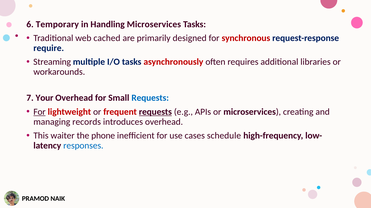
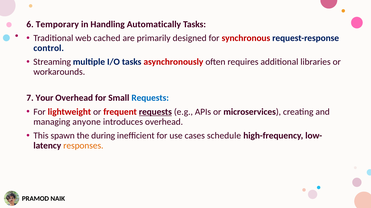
Handling Microservices: Microservices -> Automatically (154, 24)
require: require -> control (49, 48)
For underline: present -> none (40, 112)
records: records -> anyone (87, 122)
waiter: waiter -> spawn (63, 136)
phone: phone -> during (103, 136)
responses colour: blue -> orange (83, 146)
